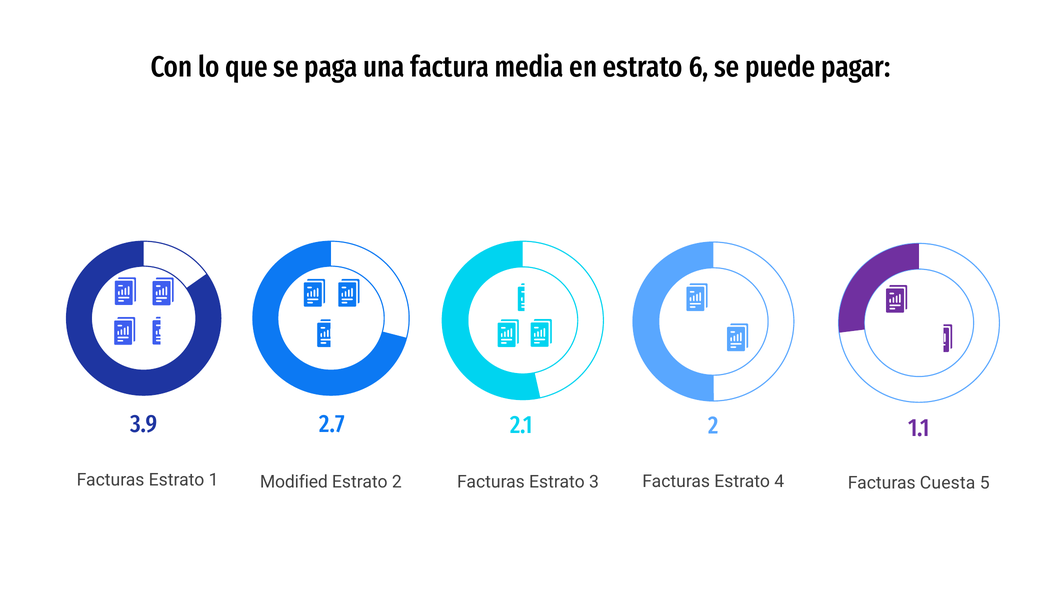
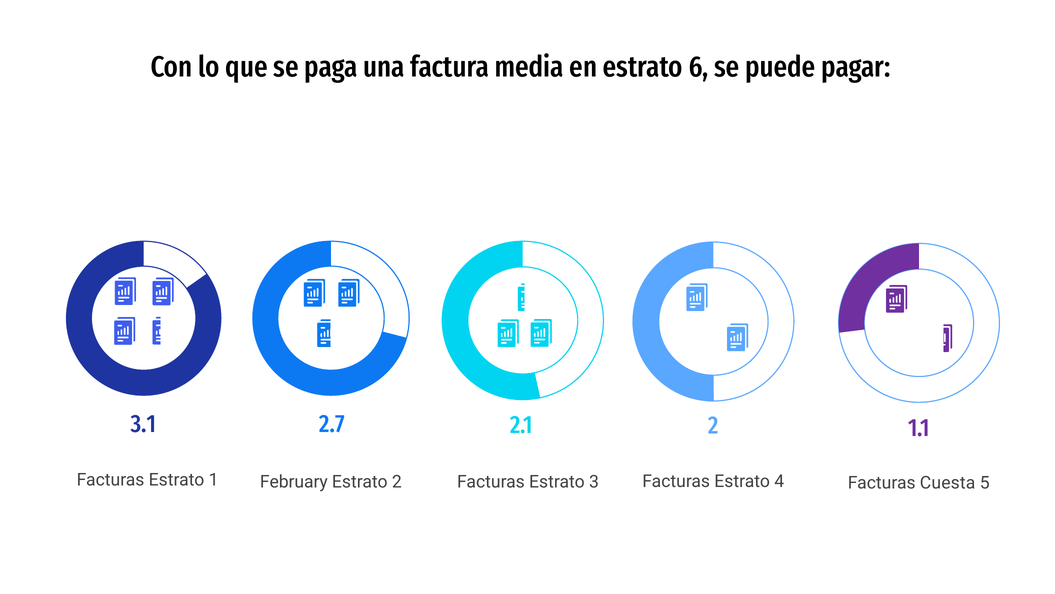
3.9: 3.9 -> 3.1 (143, 424)
Modified: Modified -> February (294, 481)
